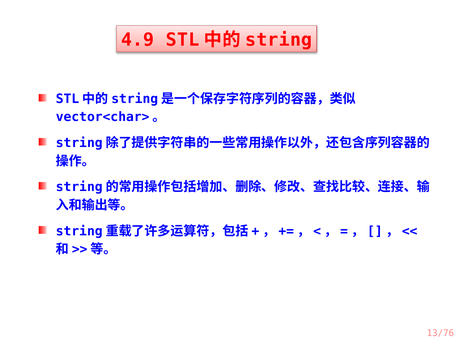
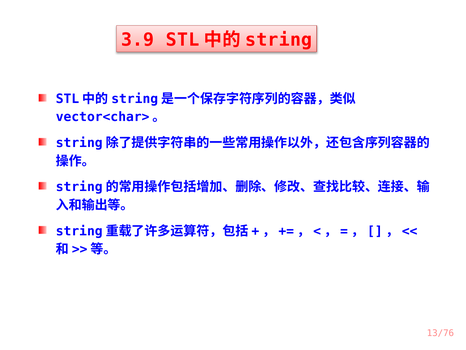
4.9: 4.9 -> 3.9 (138, 40)
